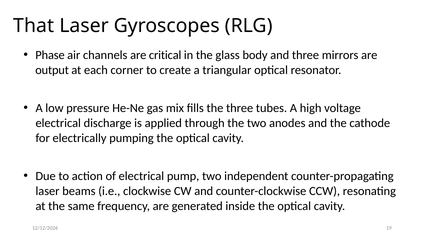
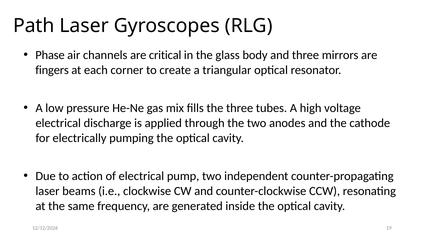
That: That -> Path (34, 26)
output: output -> fingers (52, 70)
